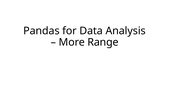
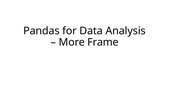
Range: Range -> Frame (103, 42)
